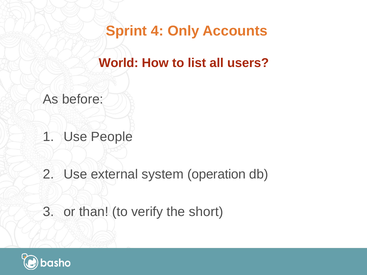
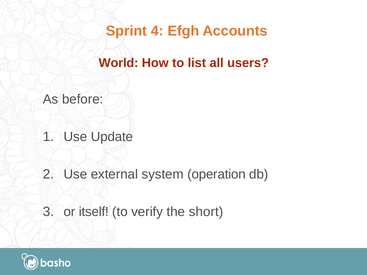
Only: Only -> Efgh (183, 31)
People: People -> Update (112, 137)
than: than -> itself (94, 212)
